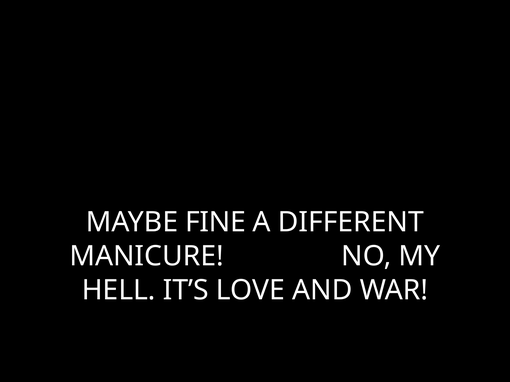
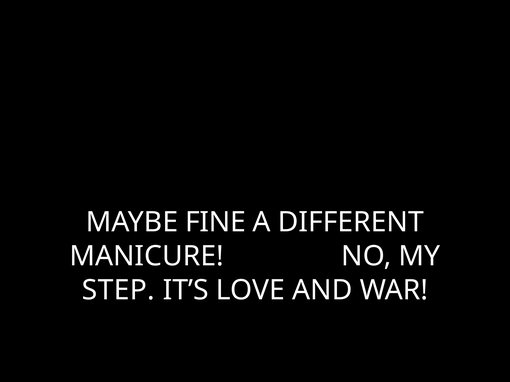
HELL: HELL -> STEP (118, 291)
